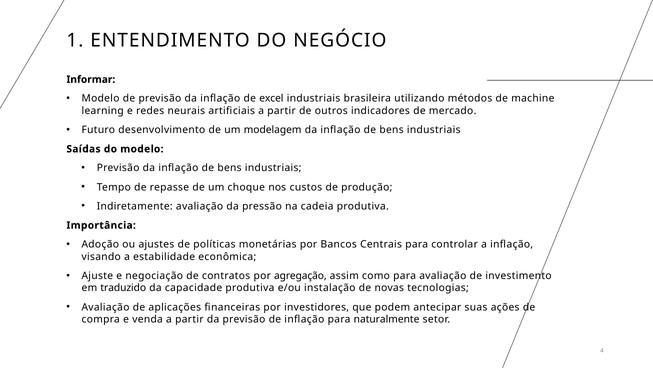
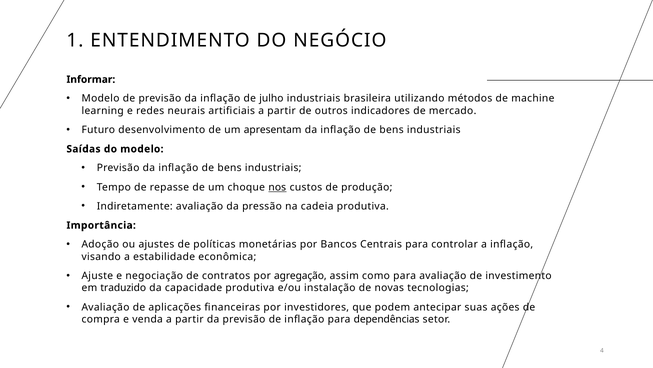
excel: excel -> julho (271, 98)
modelagem: modelagem -> apresentam (273, 130)
nos underline: none -> present (277, 187)
naturalmente: naturalmente -> dependências (387, 319)
